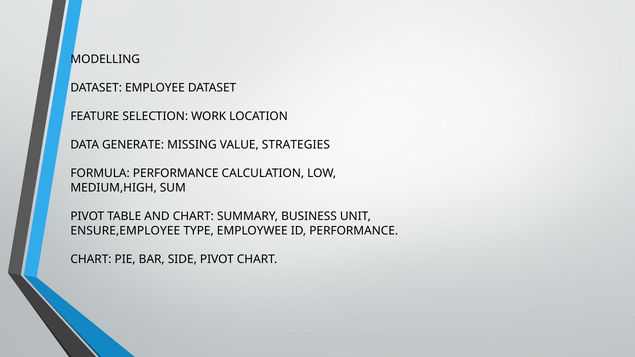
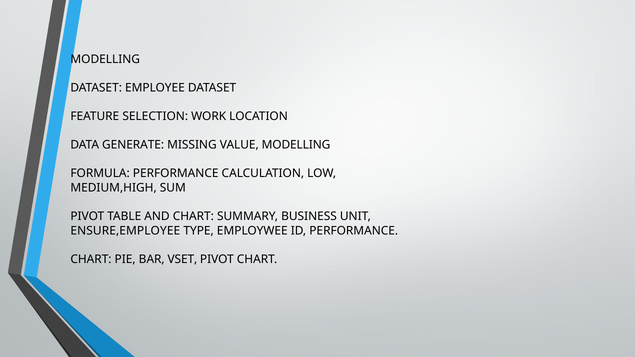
VALUE STRATEGIES: STRATEGIES -> MODELLING (296, 145)
SIDE: SIDE -> VSET (182, 259)
